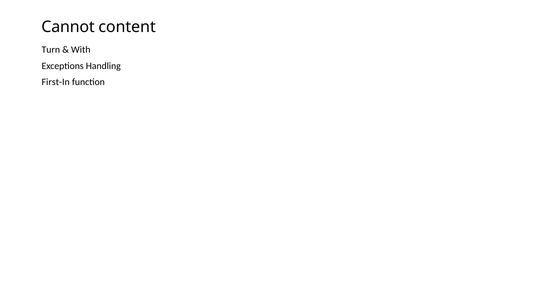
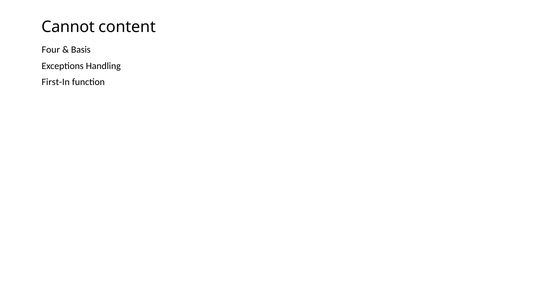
Turn: Turn -> Four (51, 50)
With: With -> Basis (81, 50)
